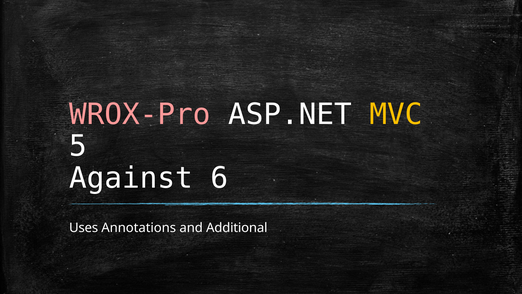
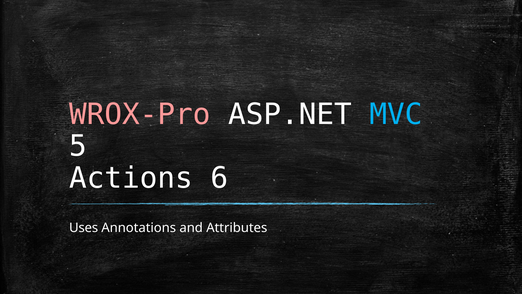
MVC colour: yellow -> light blue (396, 114)
Against: Against -> Actions (131, 178)
Additional: Additional -> Attributes (237, 228)
